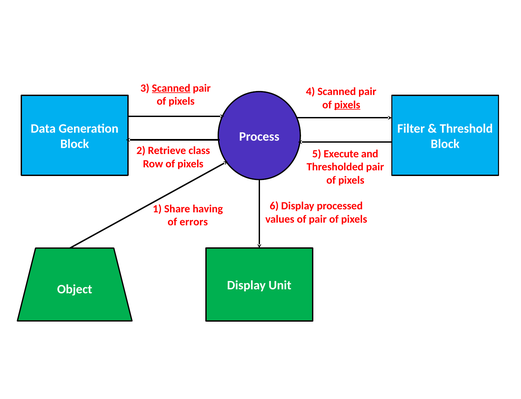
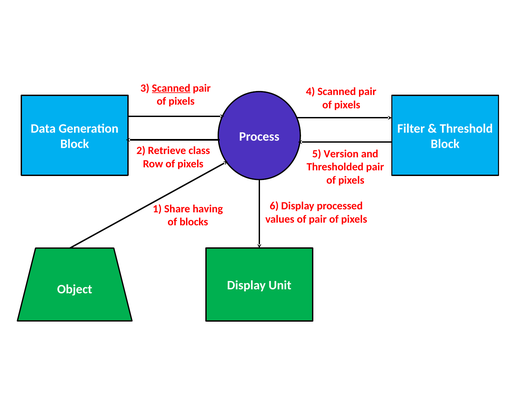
pixels underline: present -> none (347, 105)
Execute: Execute -> Version (341, 154)
errors: errors -> blocks (194, 222)
